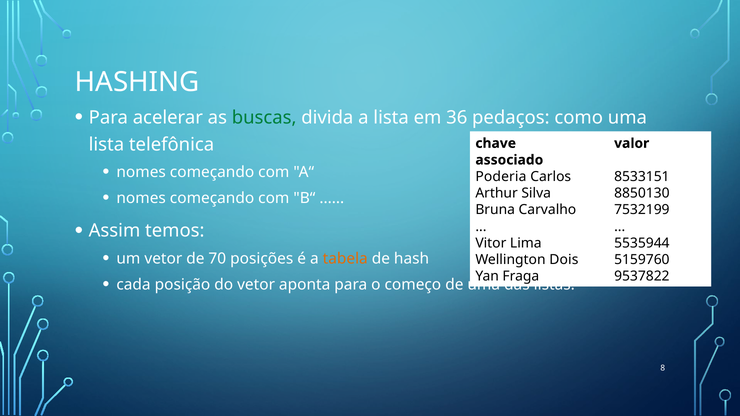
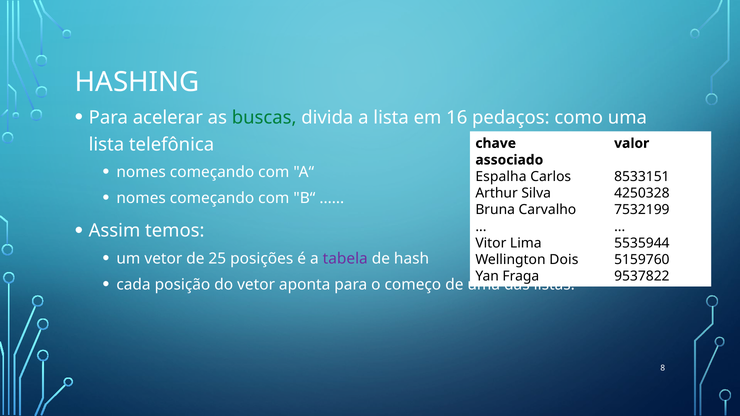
36: 36 -> 16 (457, 118)
Poderia: Poderia -> Espalha (501, 177)
8850130: 8850130 -> 4250328 (642, 193)
70: 70 -> 25 (217, 259)
tabela colour: orange -> purple (345, 259)
